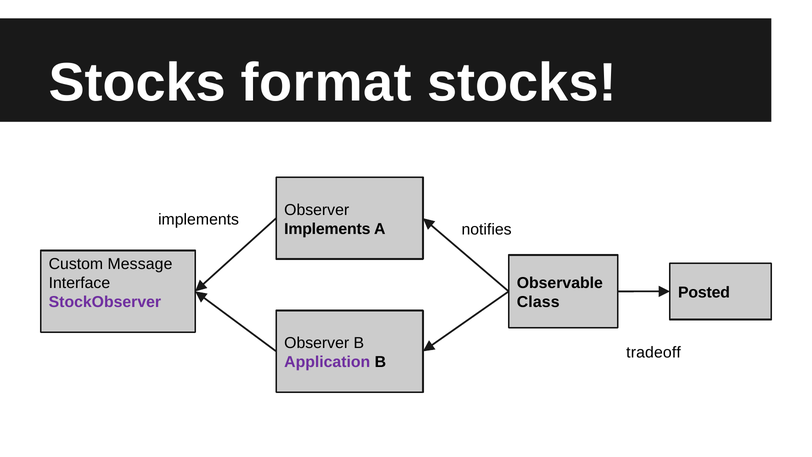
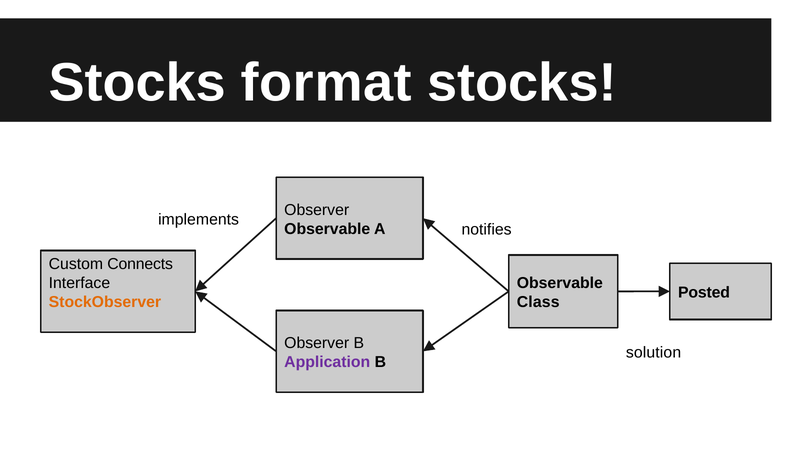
Implements: Implements -> Observable (327, 229)
Message: Message -> Connects (140, 264)
StockObserver colour: purple -> orange (105, 302)
tradeoff: tradeoff -> solution (654, 352)
